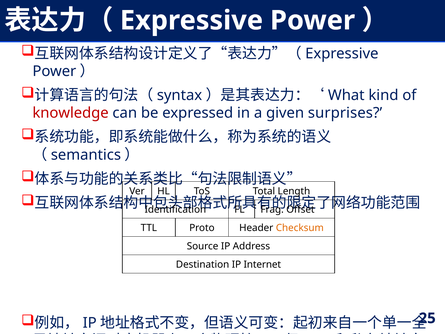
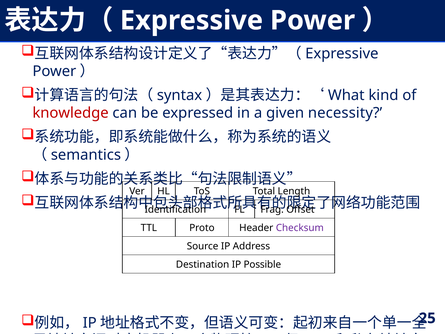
surprises: surprises -> necessity (345, 113)
Checksum colour: orange -> purple (300, 228)
Internet: Internet -> Possible (262, 264)
